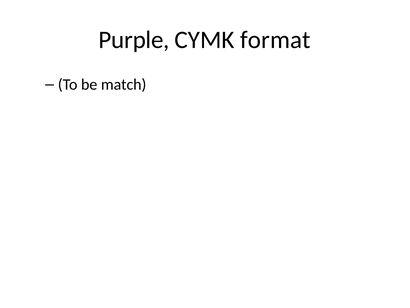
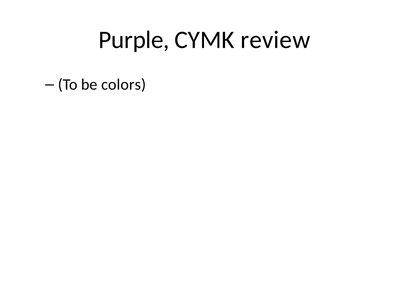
format: format -> review (275, 40)
match: match -> colors (124, 84)
